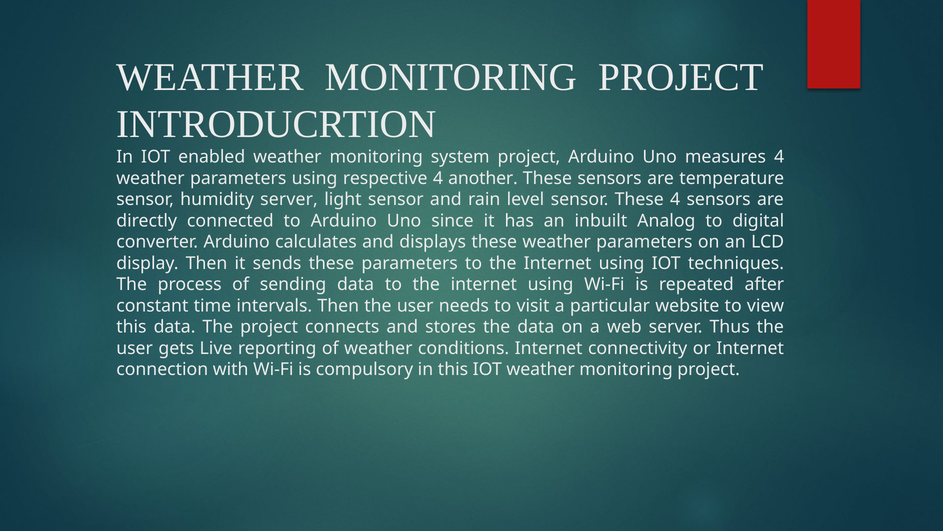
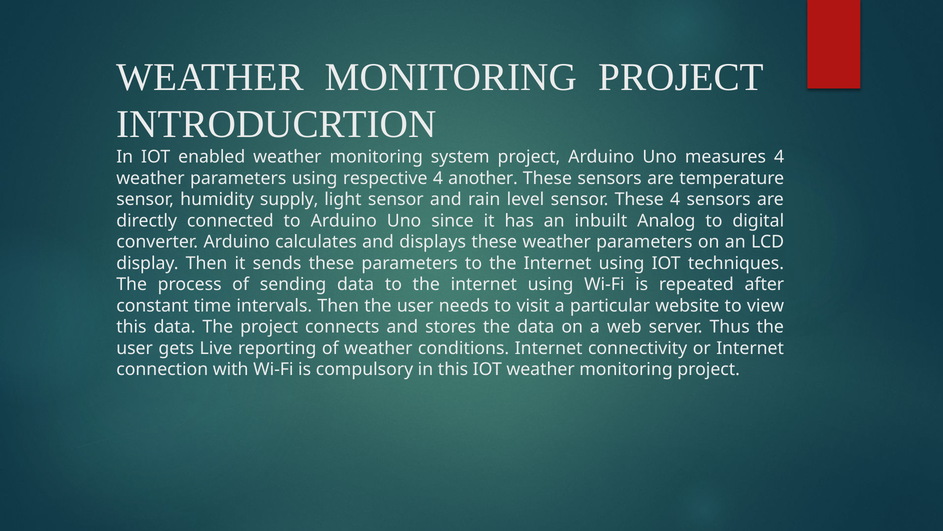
humidity server: server -> supply (289, 199)
